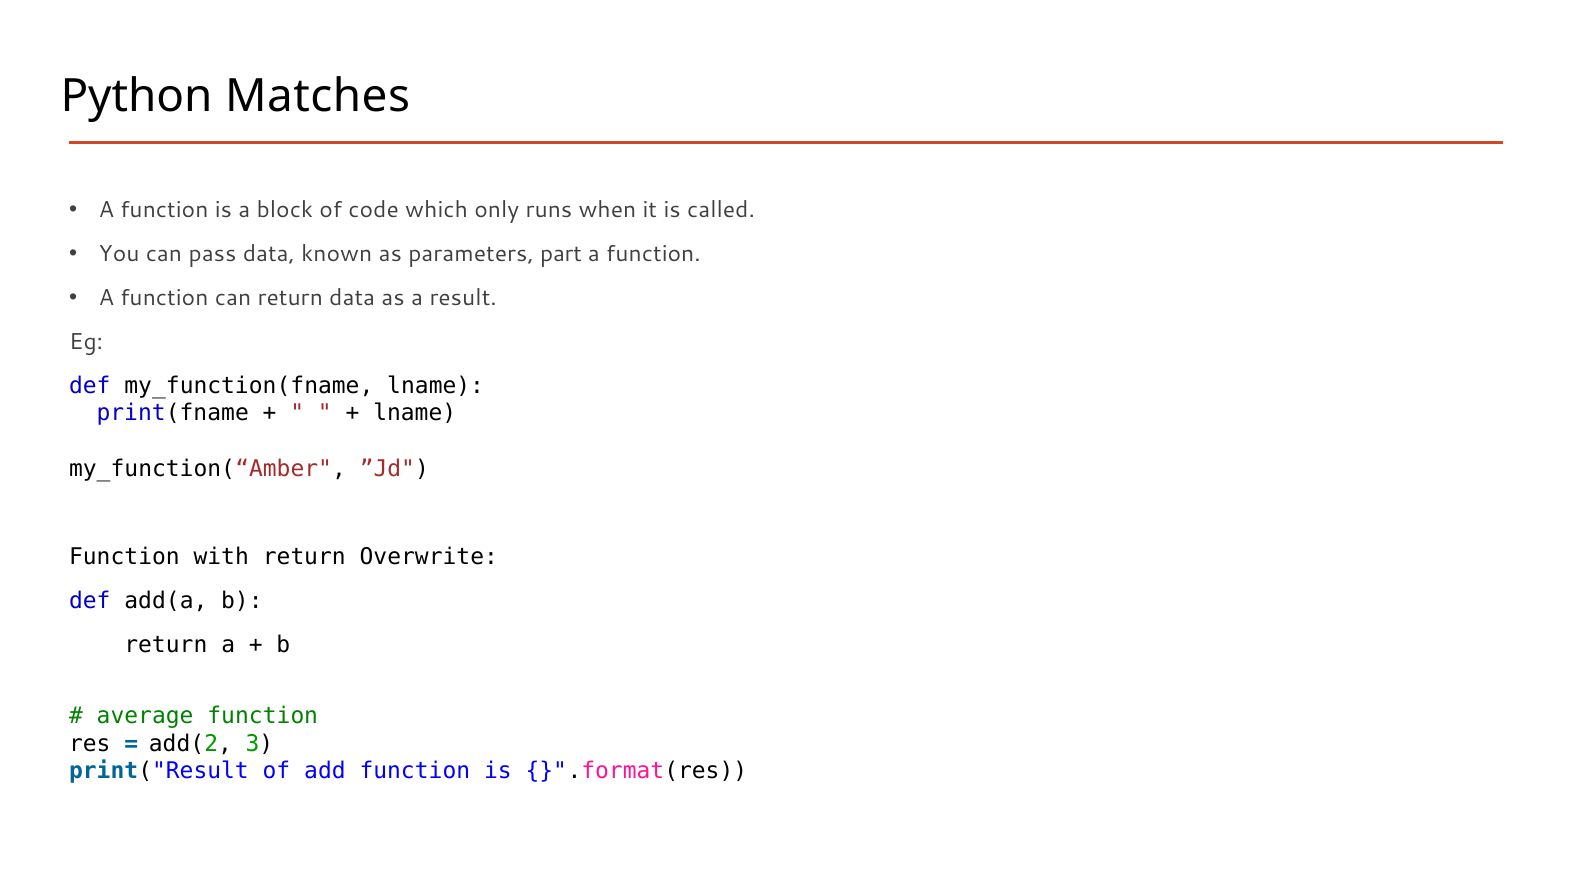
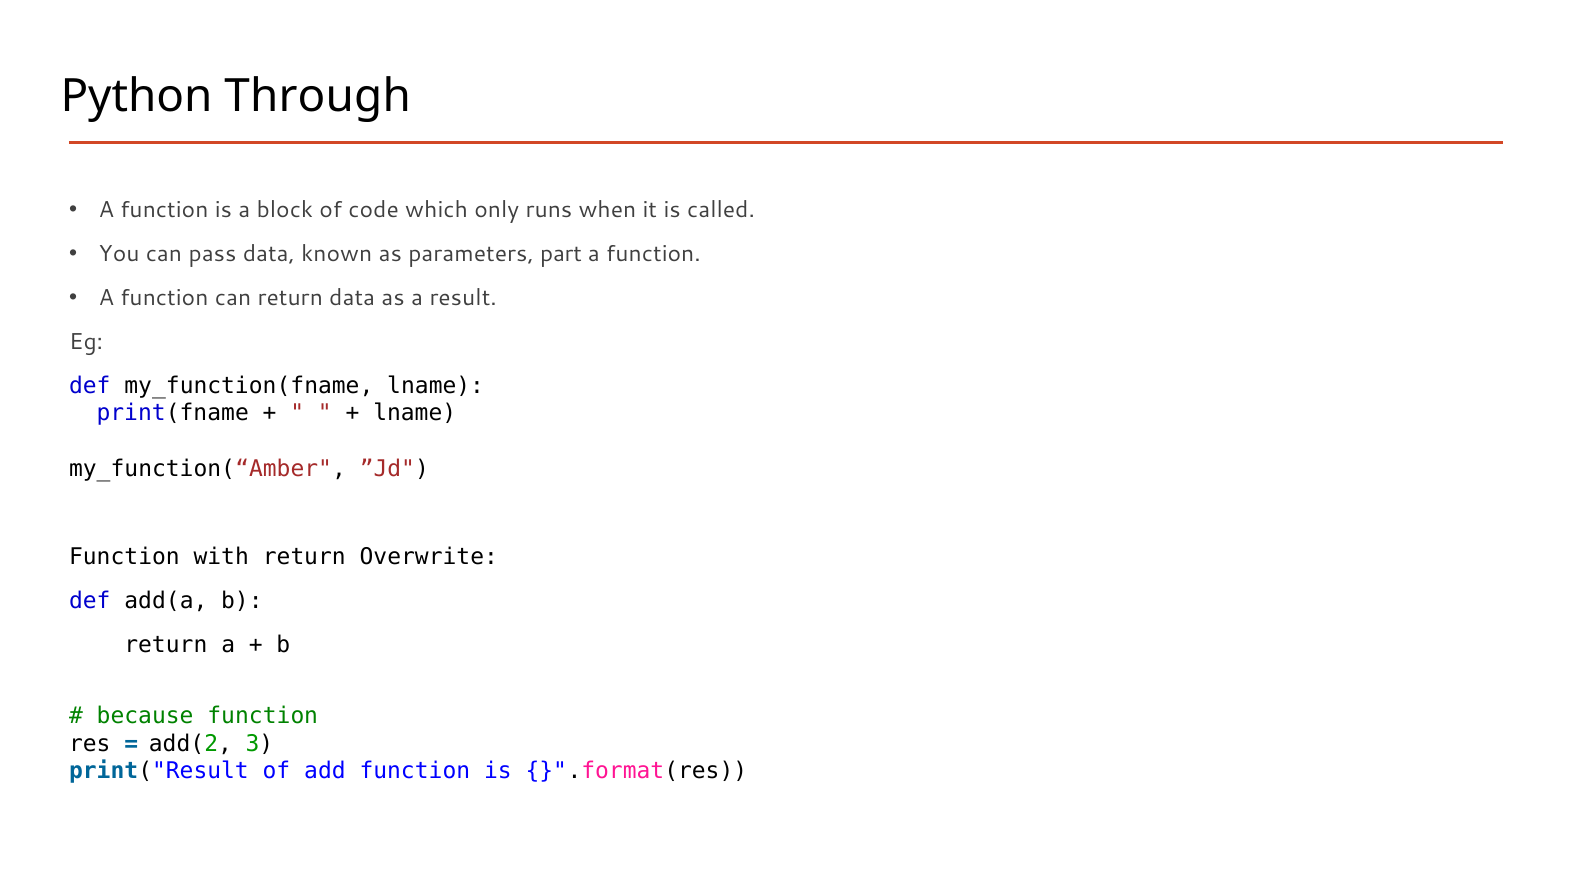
Matches: Matches -> Through (318, 97)
average: average -> because (145, 716)
